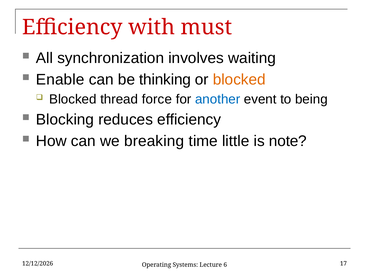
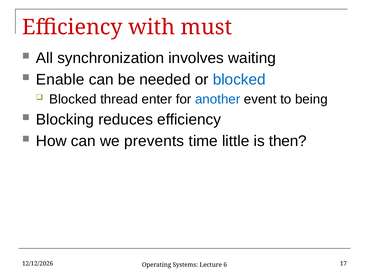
thinking: thinking -> needed (165, 80)
blocked colour: orange -> blue (239, 80)
force: force -> enter (157, 100)
breaking: breaking -> prevents (154, 141)
note: note -> then (288, 141)
